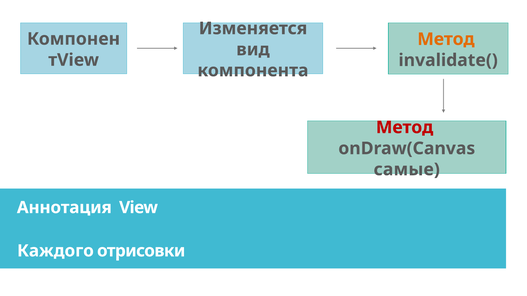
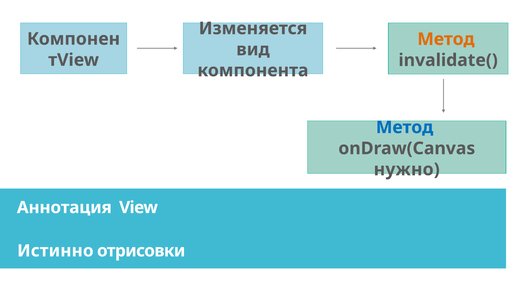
Метод colour: red -> blue (405, 128)
самые: самые -> нужно (407, 170)
Каждого: Каждого -> Истинно (55, 251)
